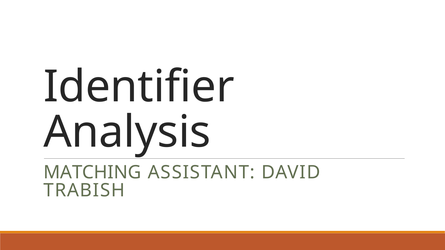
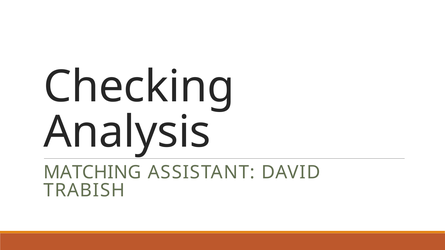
Identifier: Identifier -> Checking (139, 87)
